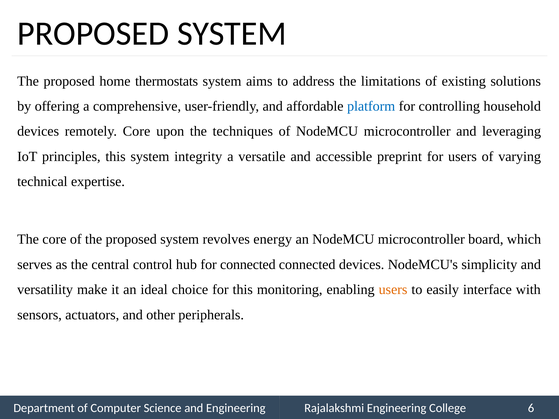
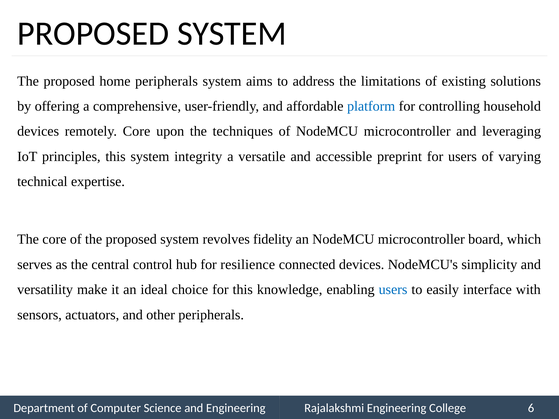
home thermostats: thermostats -> peripherals (167, 81)
energy: energy -> fidelity (273, 239)
for connected: connected -> resilience (248, 265)
monitoring: monitoring -> knowledge (290, 290)
users colour: orange -> blue (393, 290)
